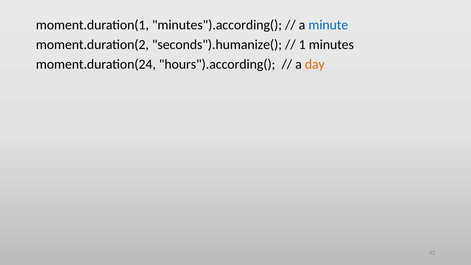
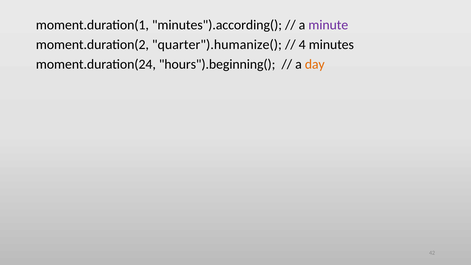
minute colour: blue -> purple (328, 25)
seconds").humanize(: seconds").humanize( -> quarter").humanize( (217, 45)
1: 1 -> 4 (302, 45)
hours").according(: hours").according( -> hours").beginning( (217, 64)
